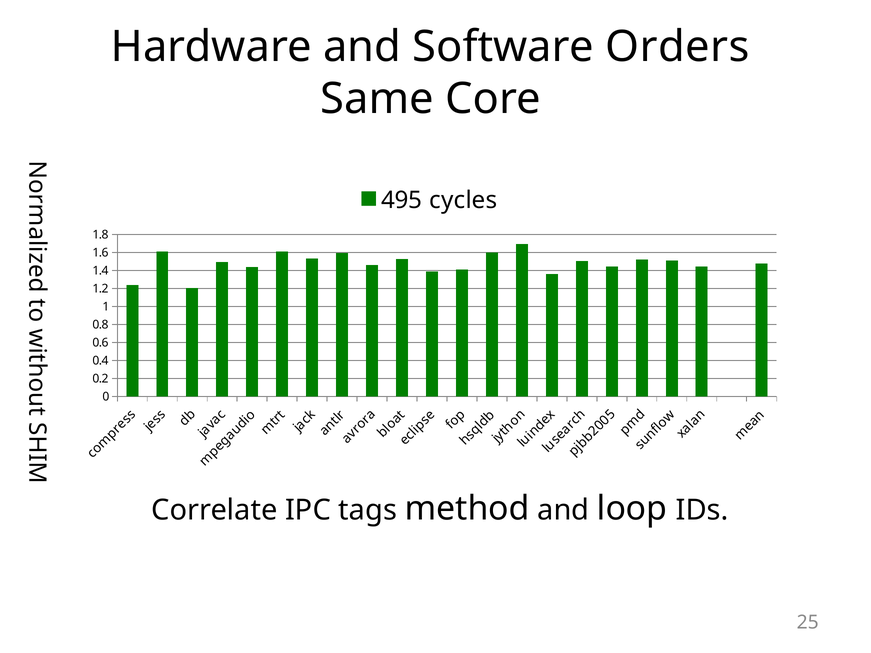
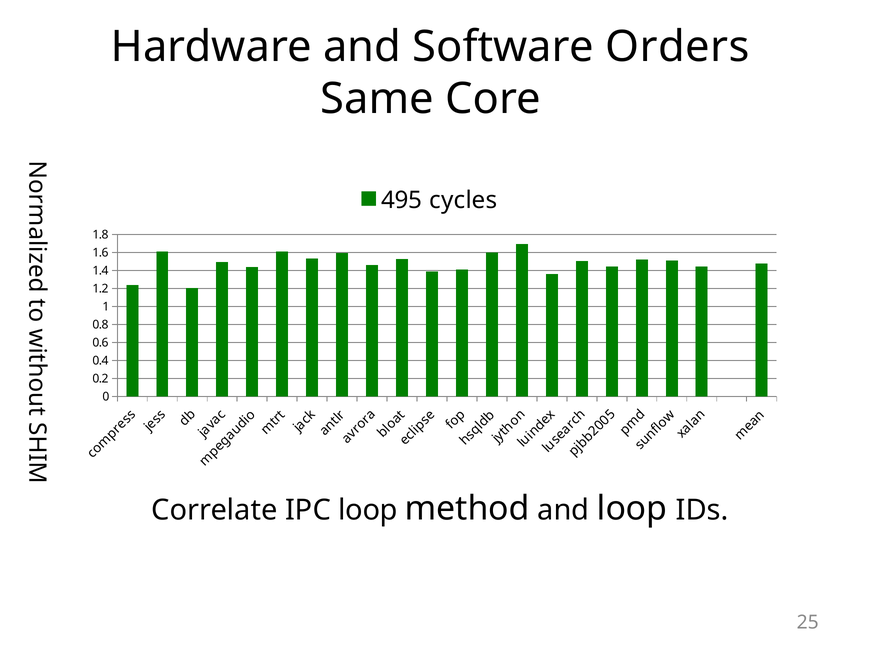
IPC tags: tags -> loop (368, 510)
